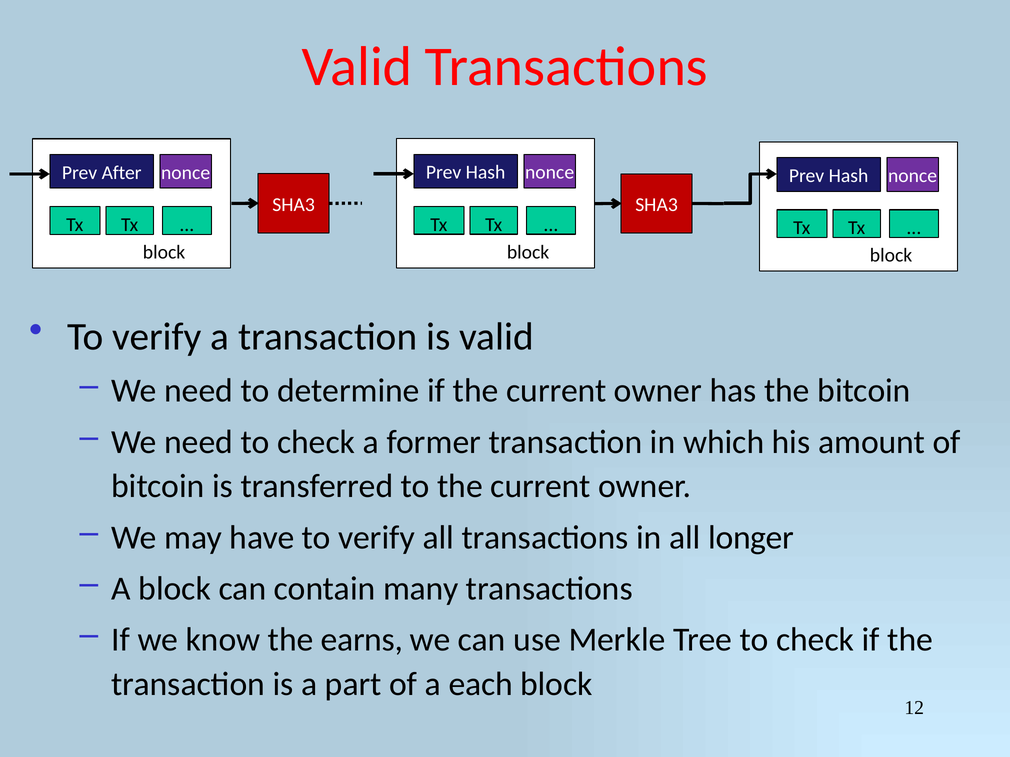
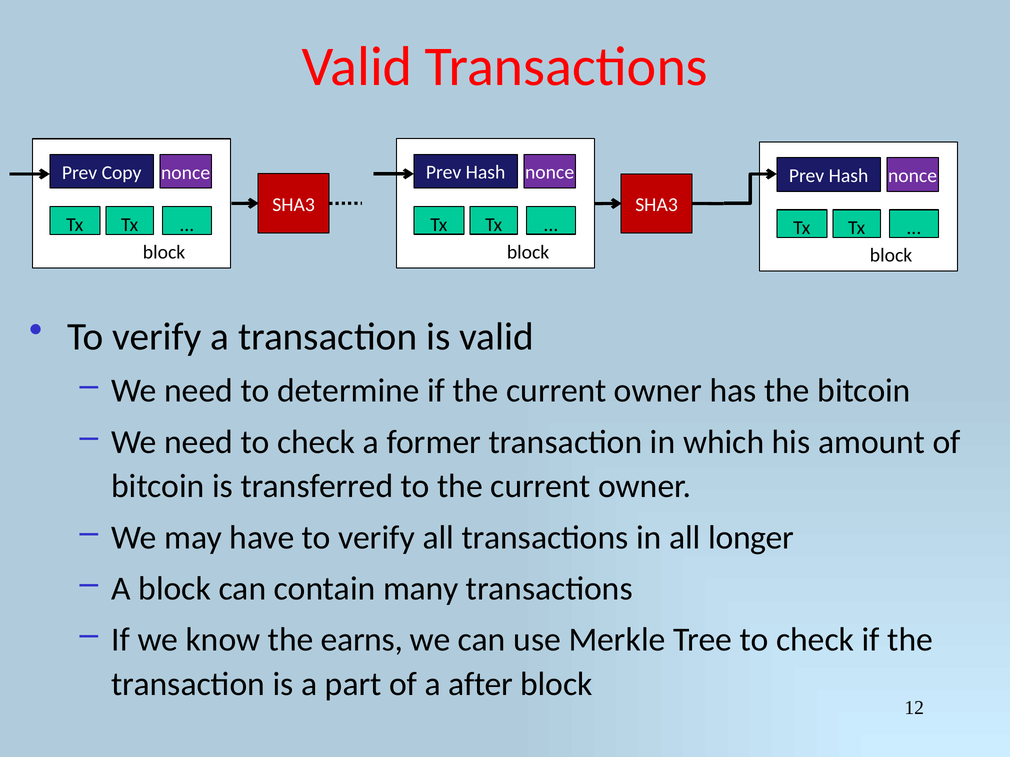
After: After -> Copy (122, 173)
each: each -> after (481, 684)
